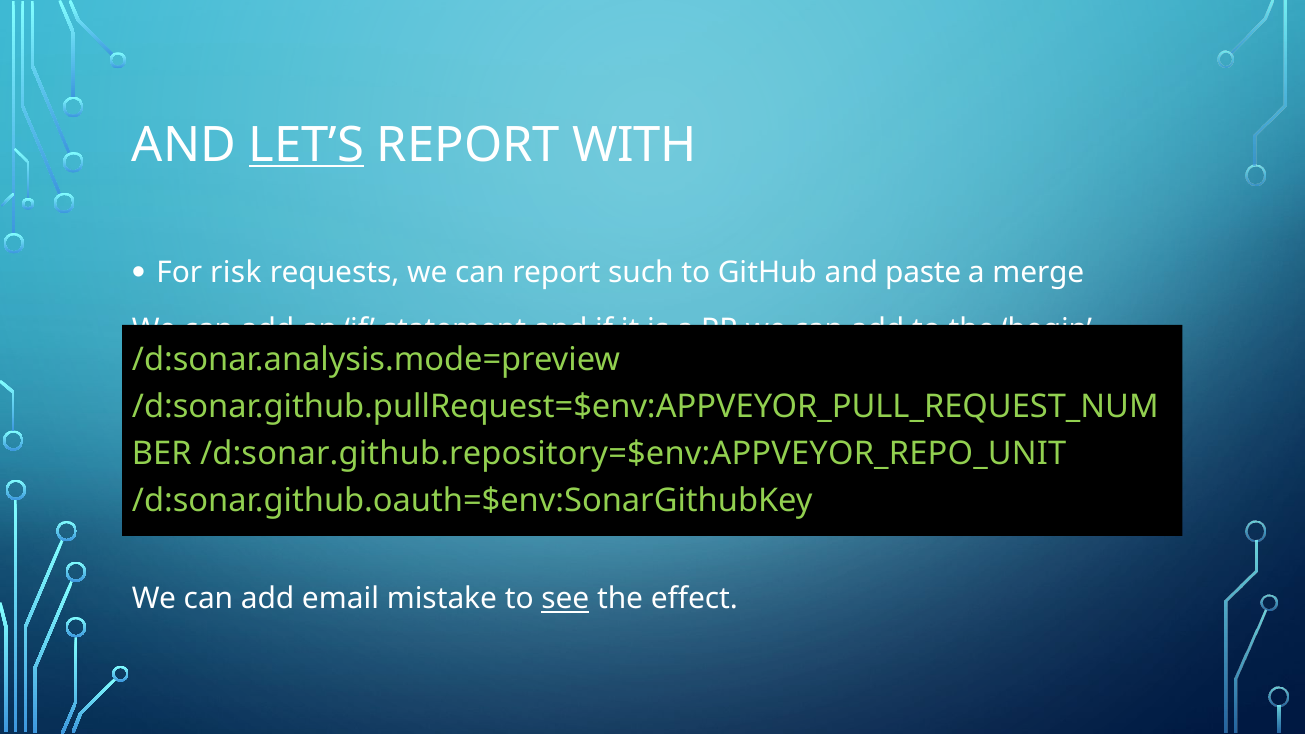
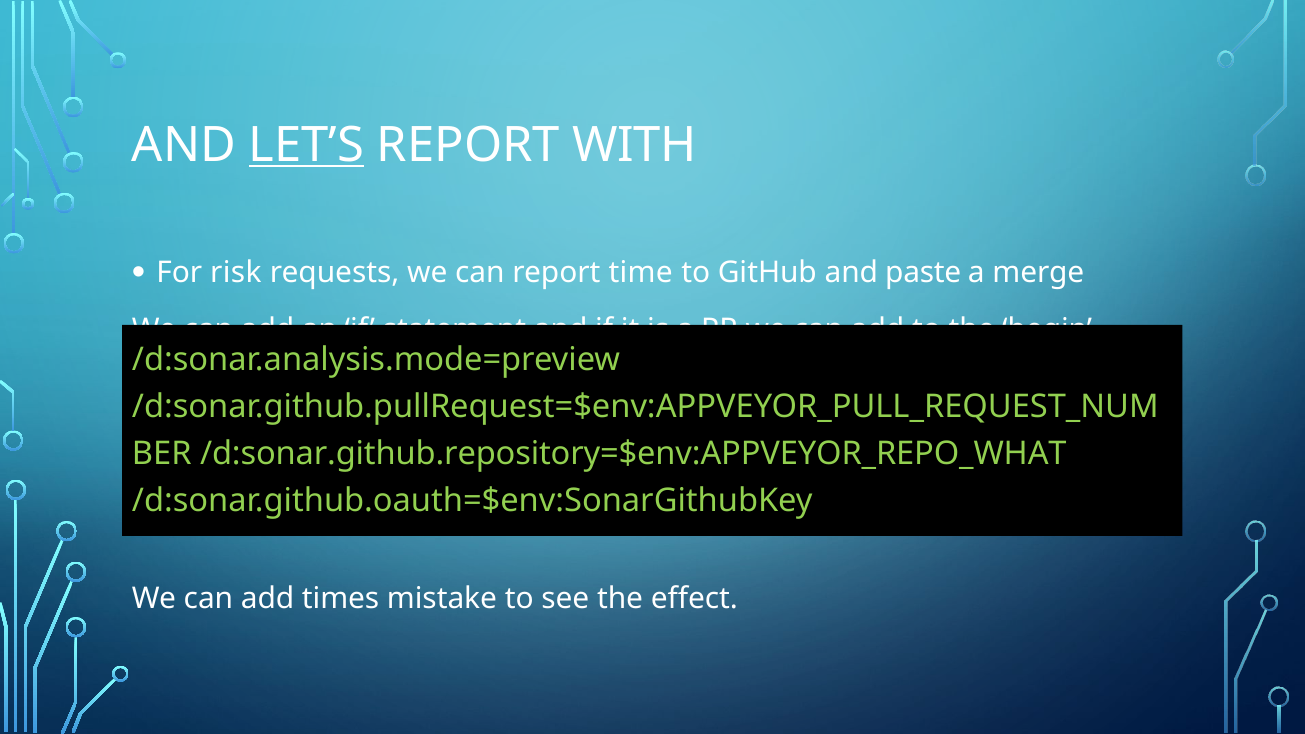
such: such -> time (641, 273)
/d:sonar.github.repository=$env:APPVEYOR_REPO_UNIT: /d:sonar.github.repository=$env:APPVEYOR_REPO_UNIT -> /d:sonar.github.repository=$env:APPVEYOR_REPO_WHAT (633, 453)
email: email -> times (341, 599)
see underline: present -> none (565, 599)
